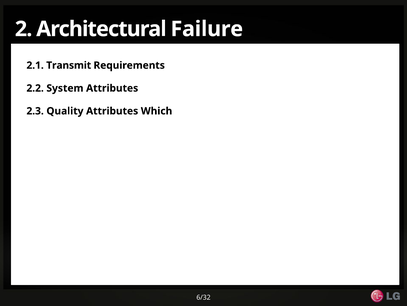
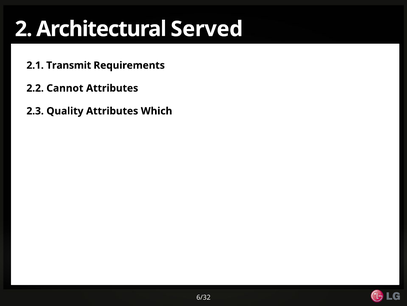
Failure: Failure -> Served (207, 29)
System: System -> Cannot (65, 88)
